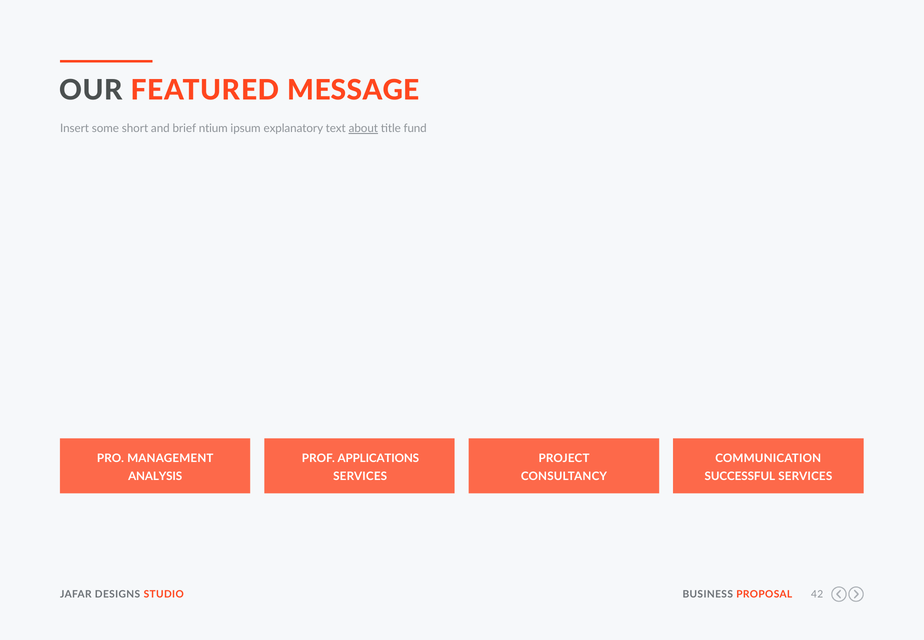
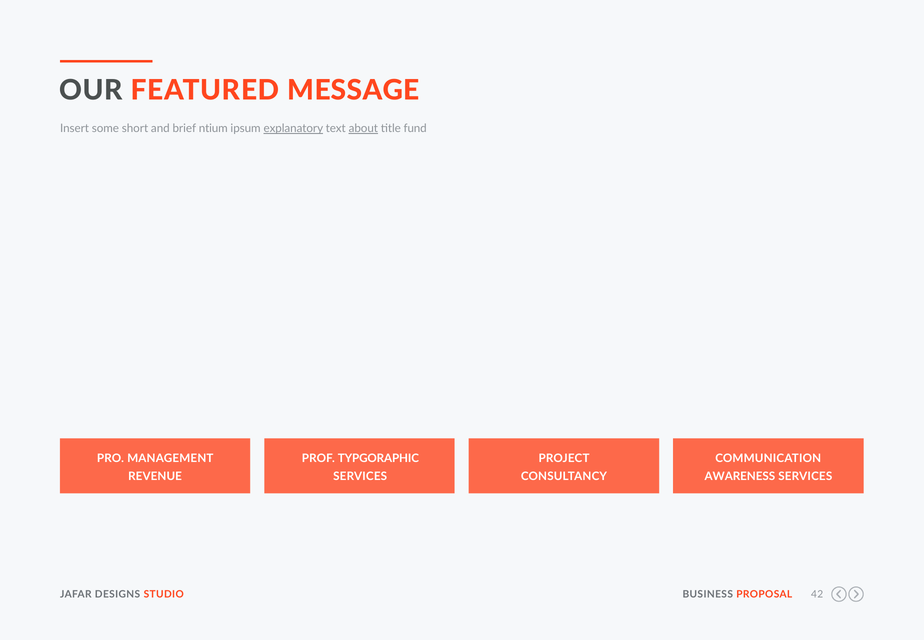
explanatory underline: none -> present (293, 129)
APPLICATIONS: APPLICATIONS -> TYPGORAPHIC (378, 458)
ANALYSIS: ANALYSIS -> REVENUE (155, 476)
SUCCESSFUL: SUCCESSFUL -> AWARENESS (740, 476)
